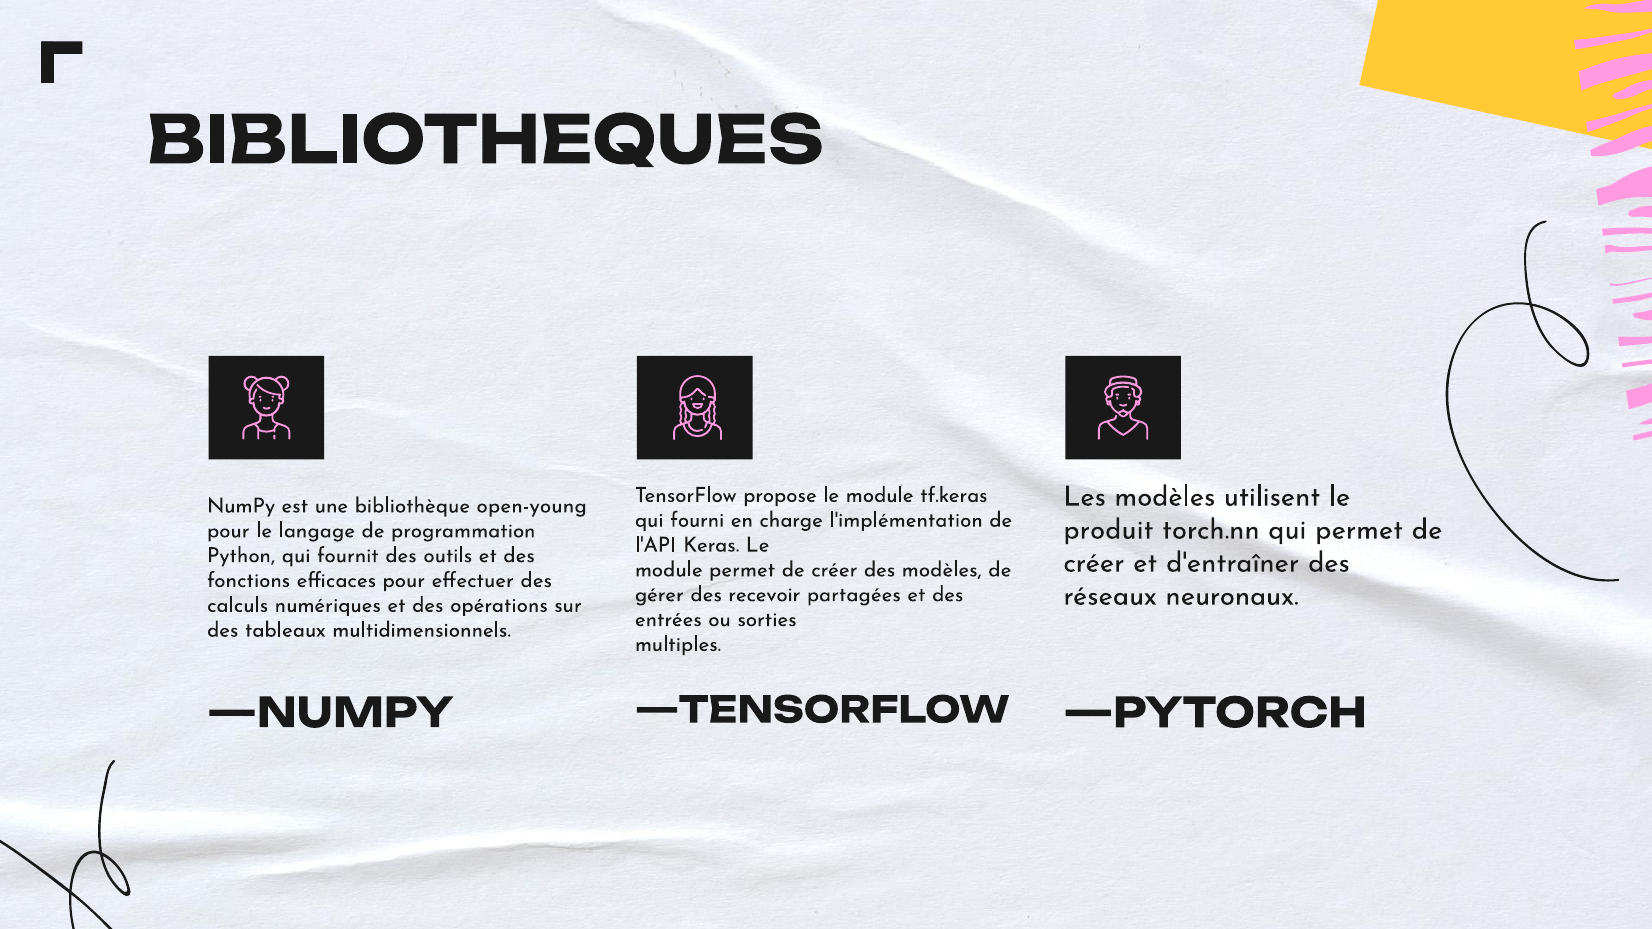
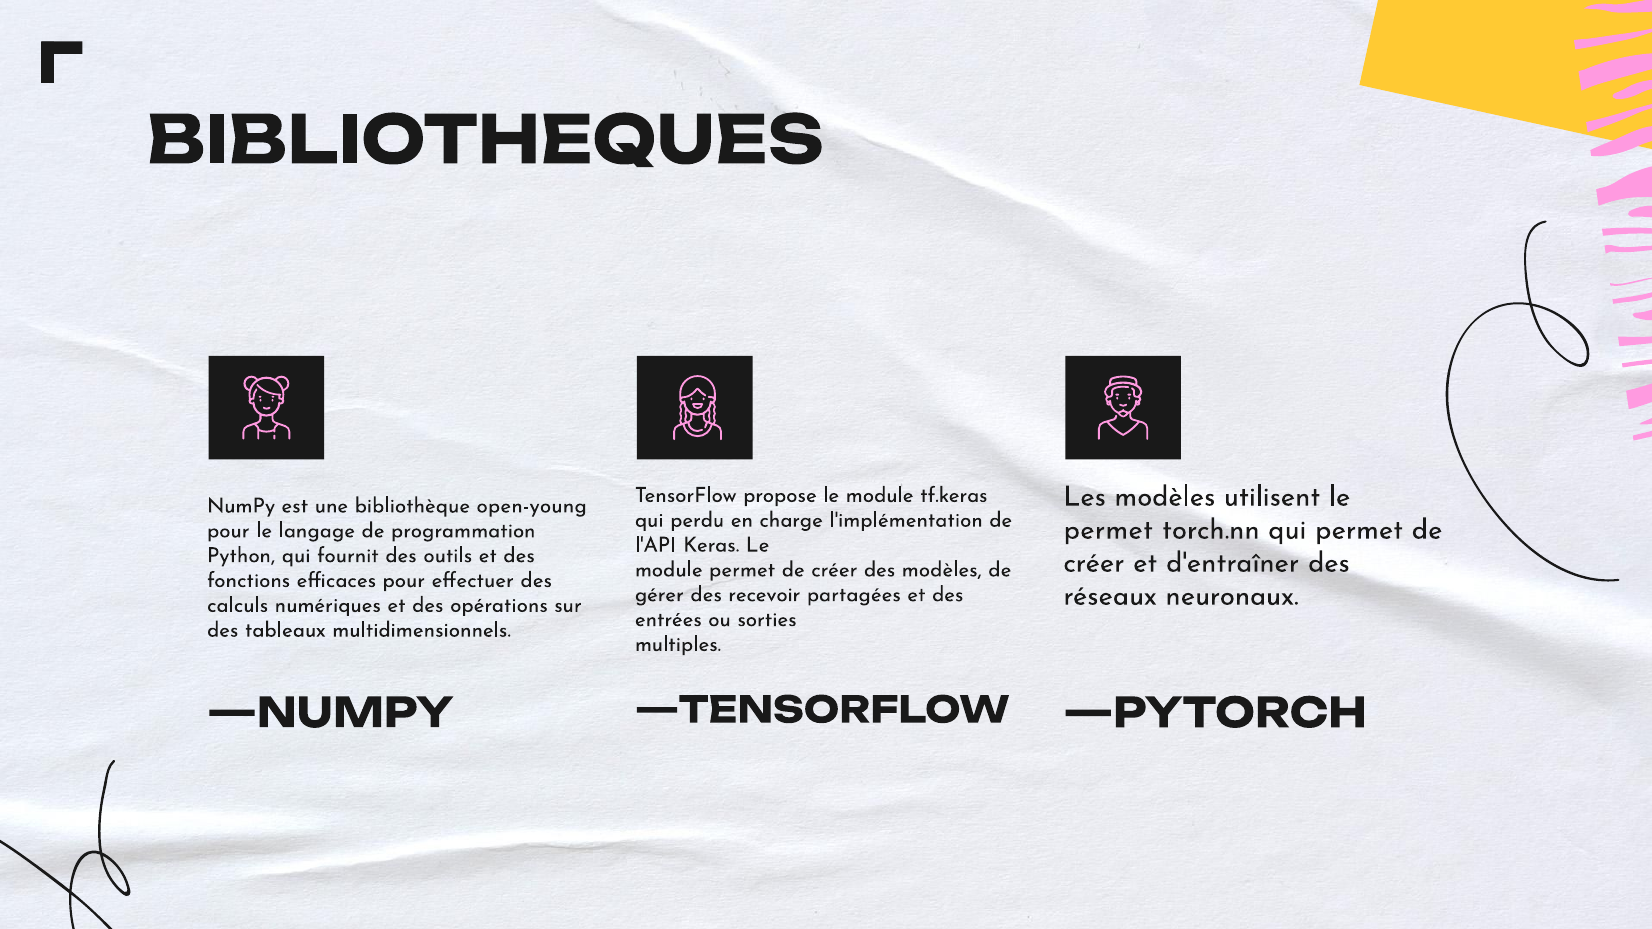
fourni: fourni -> perdu (697, 520)
produit: produit -> permet (1108, 530)
